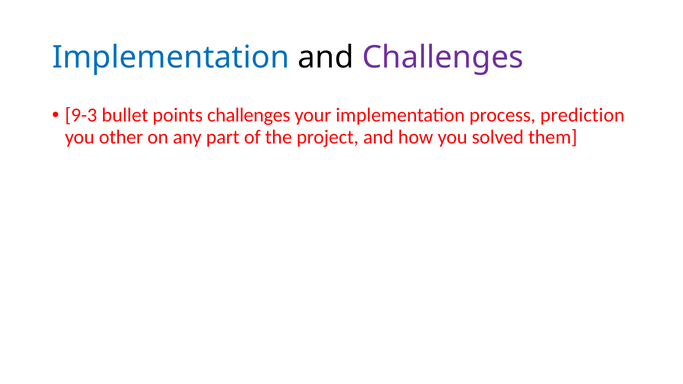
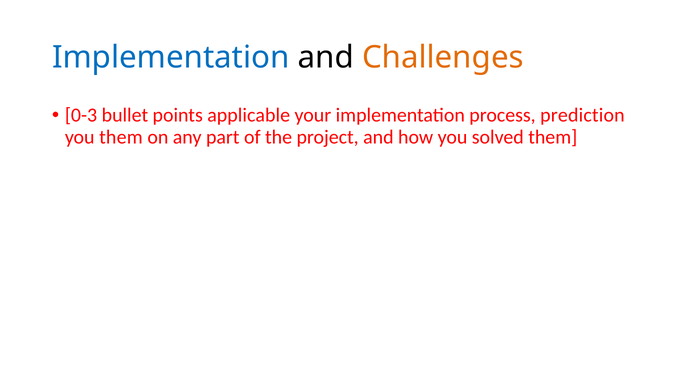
Challenges colour: purple -> orange (443, 57)
9-3: 9-3 -> 0-3 (81, 115)
points challenges: challenges -> applicable (249, 115)
you other: other -> them (121, 137)
